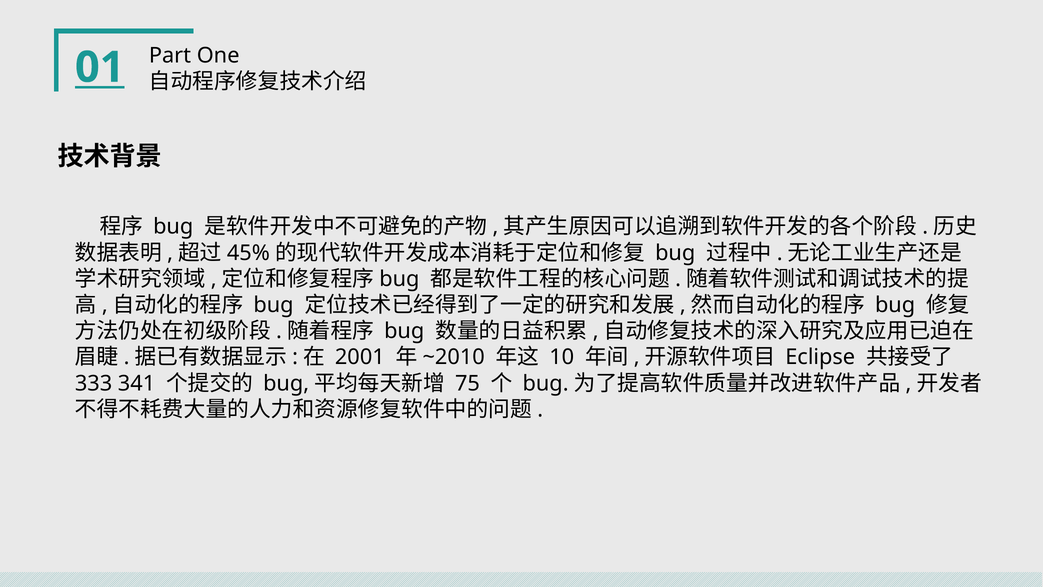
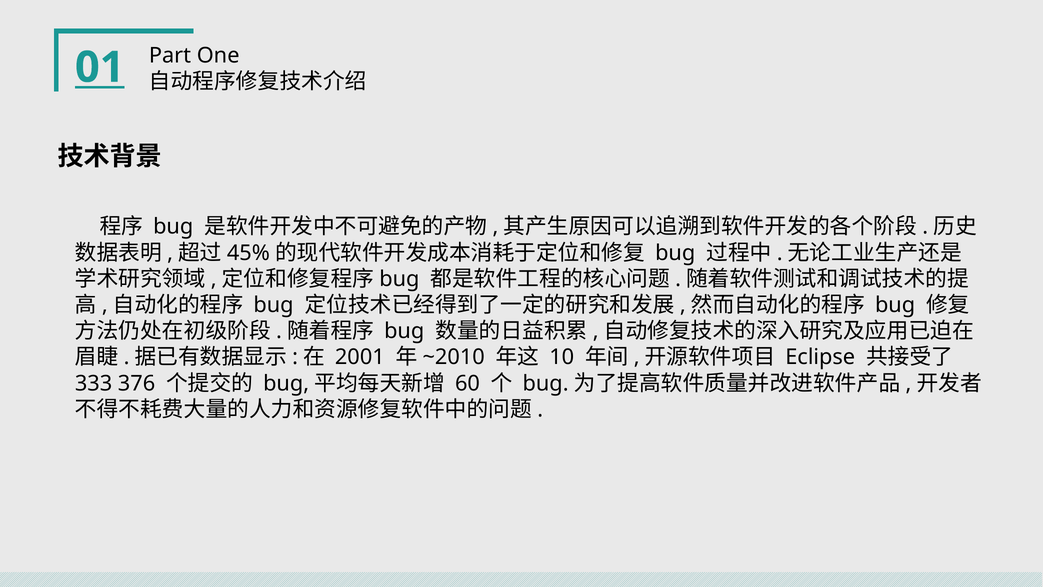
341: 341 -> 376 (137, 383)
75: 75 -> 60 (467, 383)
